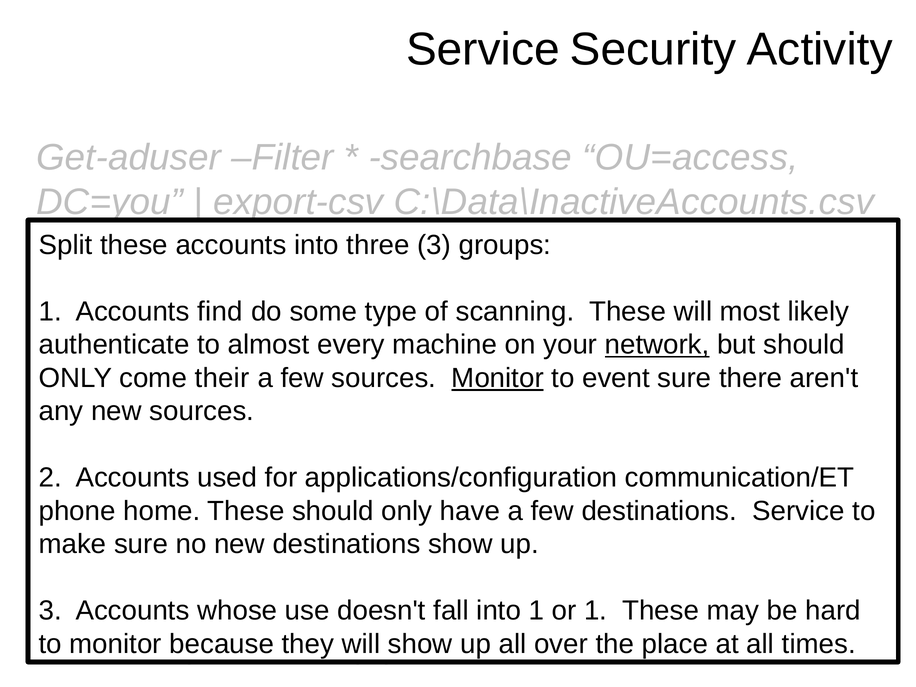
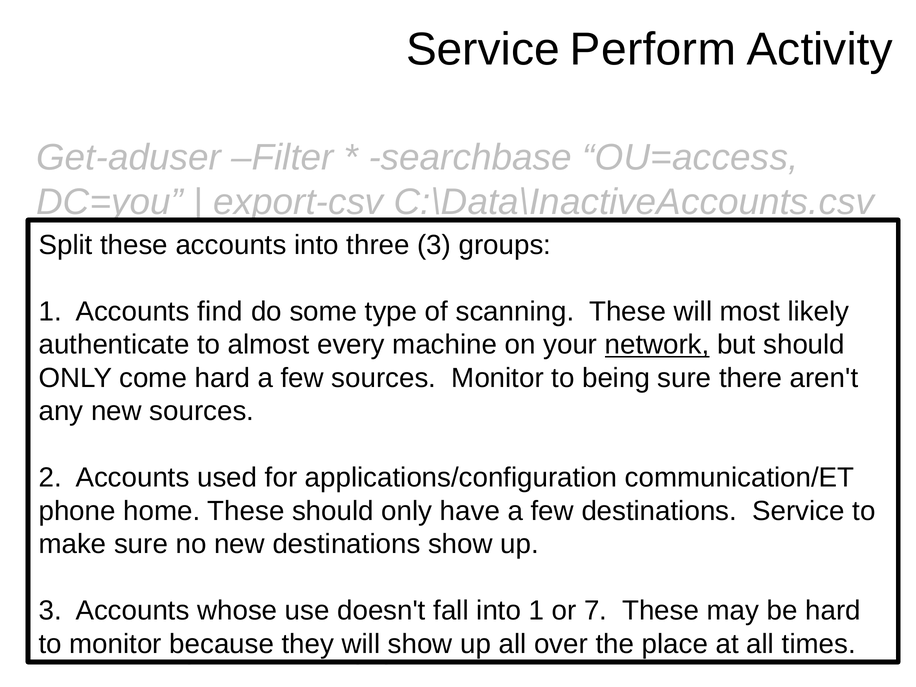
Security: Security -> Perform (653, 50)
come their: their -> hard (222, 378)
Monitor underline: present -> none (498, 378)
event: event -> being (616, 378)
or 1: 1 -> 7 (596, 611)
